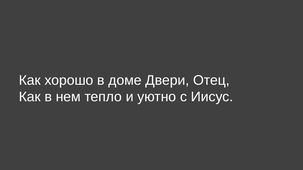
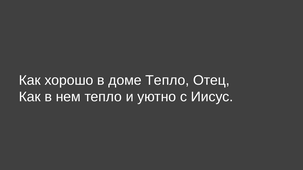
доме Двери: Двери -> Тепло (167, 80)
